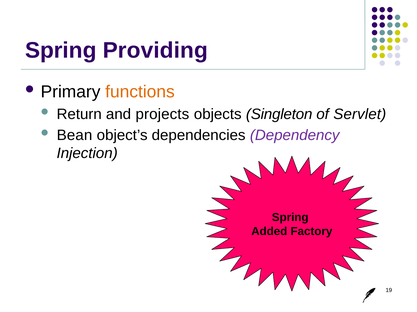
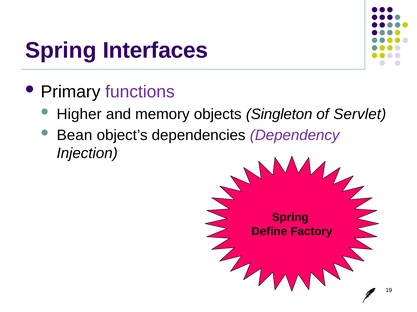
Providing: Providing -> Interfaces (155, 51)
functions colour: orange -> purple (140, 92)
Return: Return -> Higher (79, 114)
projects: projects -> memory (162, 114)
Added: Added -> Define (269, 232)
